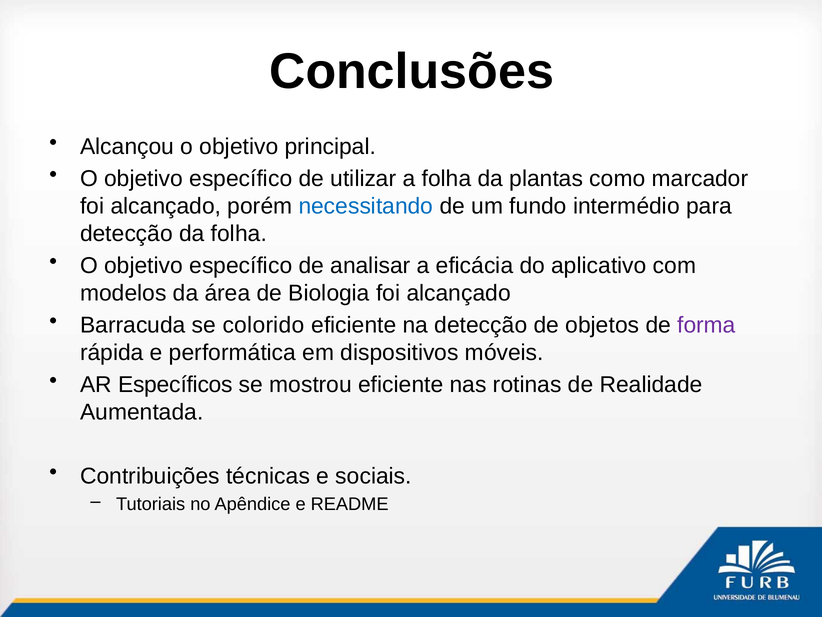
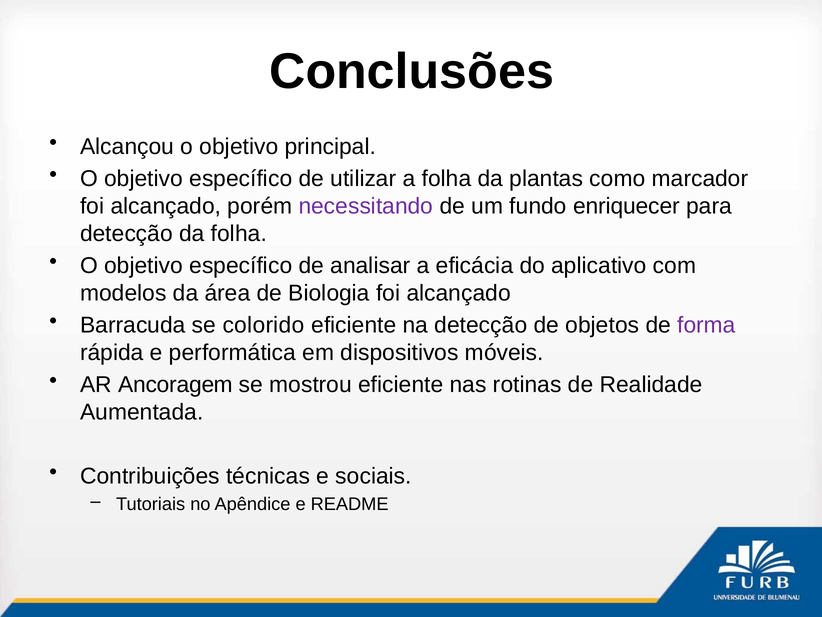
necessitando colour: blue -> purple (366, 206)
intermédio: intermédio -> enriquecer (626, 206)
Específicos: Específicos -> Ancoragem (176, 384)
